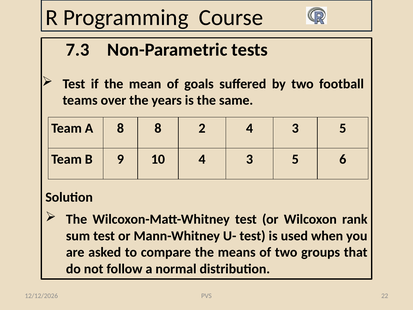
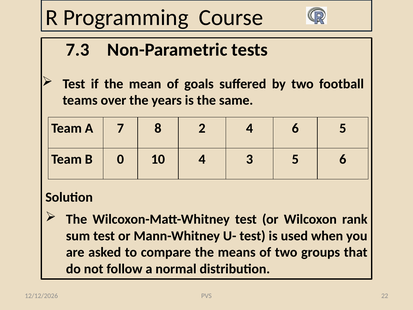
A 8: 8 -> 7 (120, 128)
2 4 3: 3 -> 6 (295, 128)
9: 9 -> 0 (120, 159)
